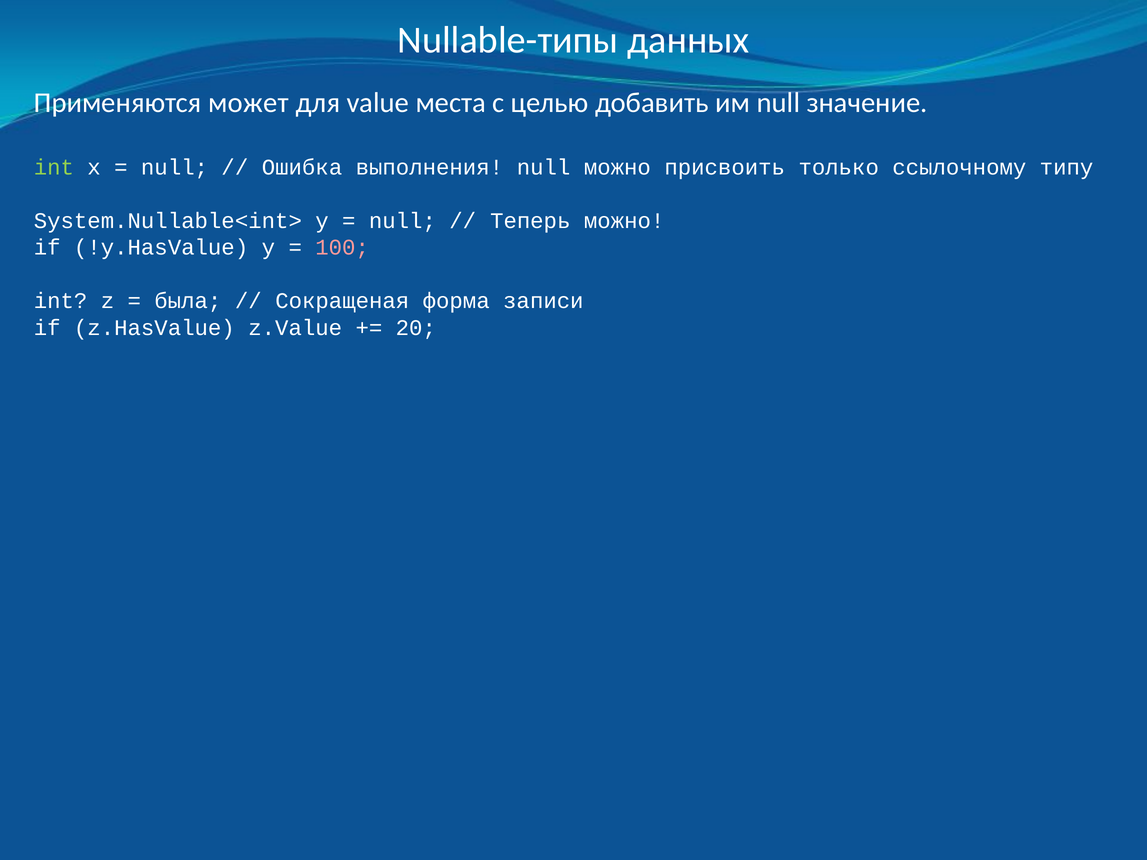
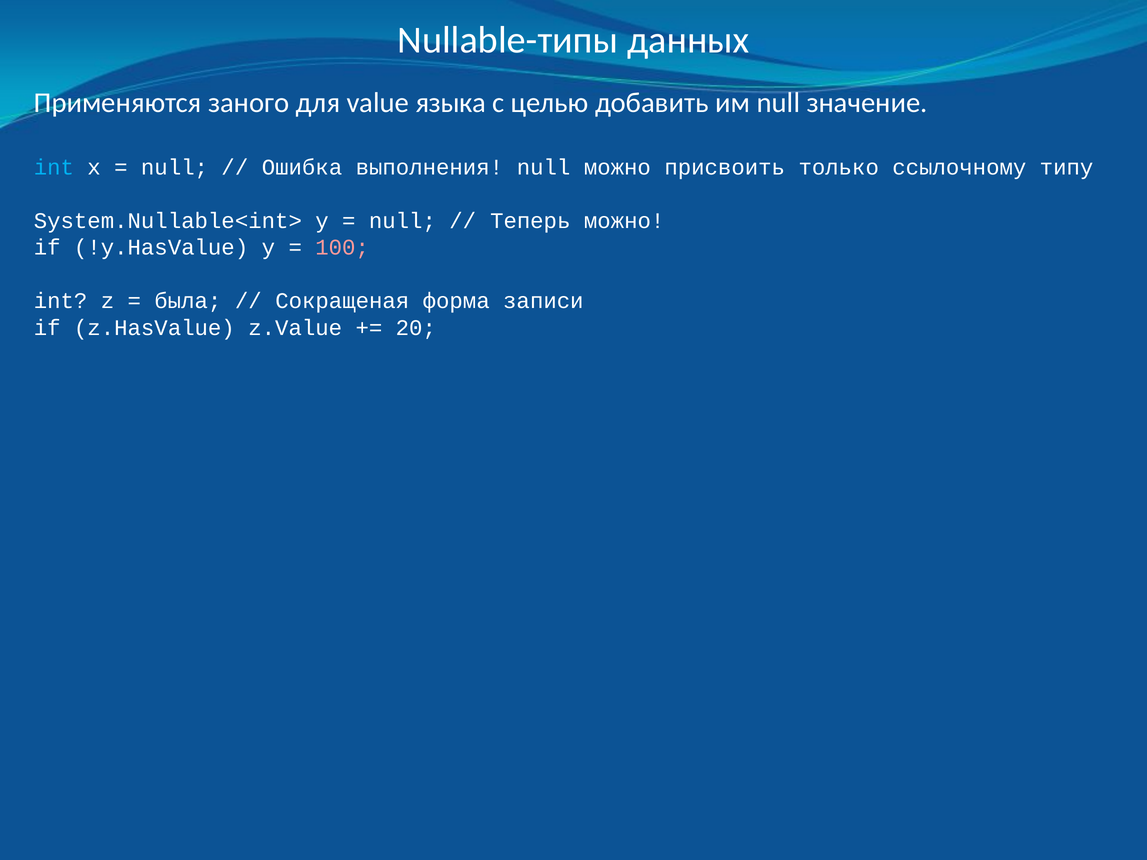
может: может -> заного (249, 103)
места: места -> языка (451, 103)
int colour: light green -> light blue (54, 167)
